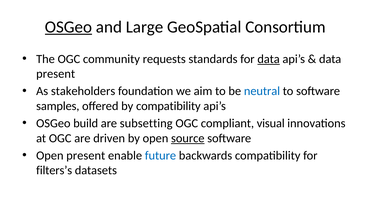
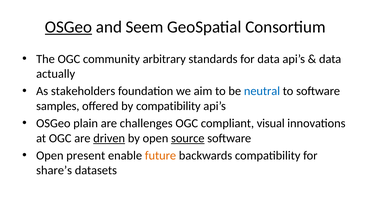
Large: Large -> Seem (145, 27)
requests: requests -> arbitrary (164, 59)
data underline: present -> none (269, 59)
present: present -> actually (56, 74)
build: build -> plain (86, 123)
subsetting: subsetting -> challenges (146, 123)
driven underline: none -> present (109, 138)
future colour: blue -> orange (160, 155)
filters’s: filters’s -> share’s (54, 170)
